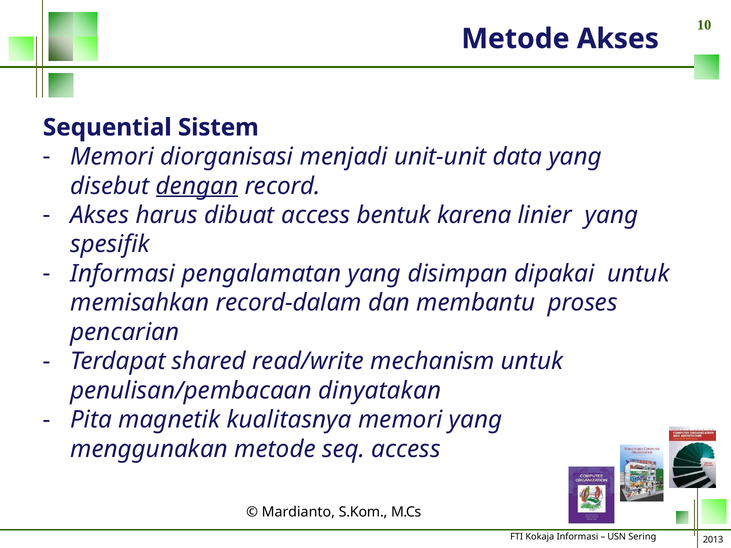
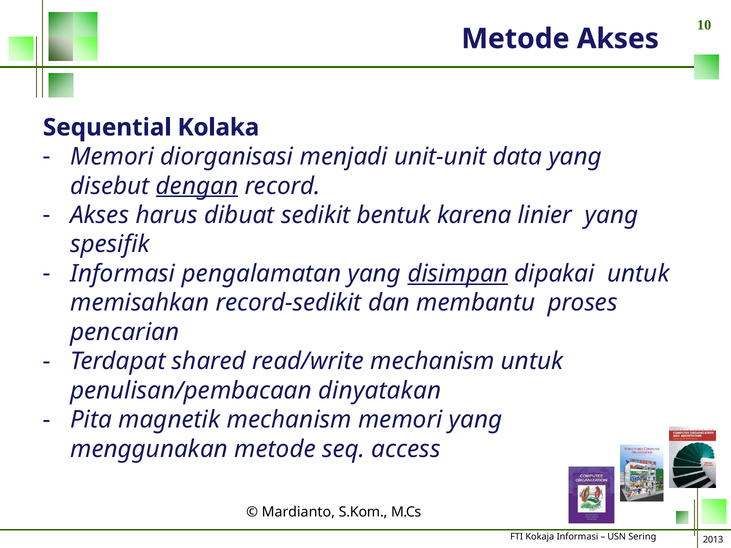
Sistem: Sistem -> Kolaka (218, 128)
dibuat access: access -> sedikit (316, 215)
disimpan underline: none -> present (458, 274)
record-dalam: record-dalam -> record-sedikit (289, 303)
magnetik kualitasnya: kualitasnya -> mechanism (289, 420)
